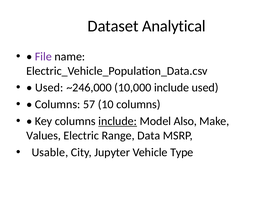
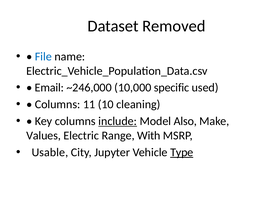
Analytical: Analytical -> Removed (174, 26)
File colour: purple -> blue (43, 56)
Used: Used -> Email (49, 88)
10,000 include: include -> specific (172, 88)
57: 57 -> 11 (89, 104)
10 columns: columns -> cleaning (138, 104)
Data: Data -> With (149, 135)
Type underline: none -> present (182, 152)
